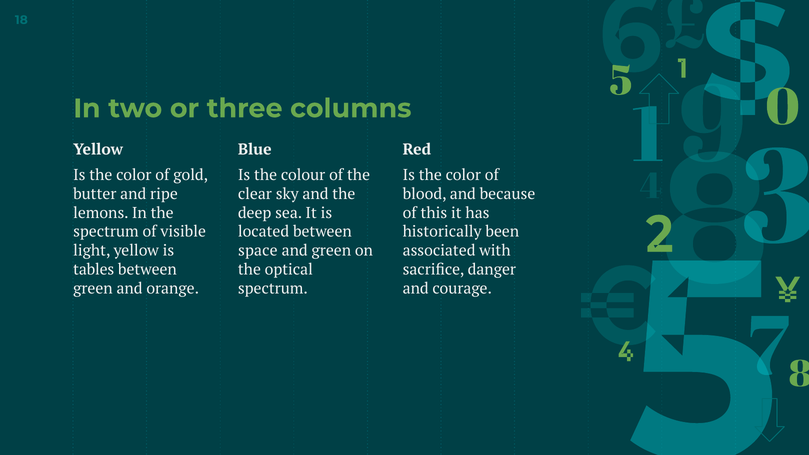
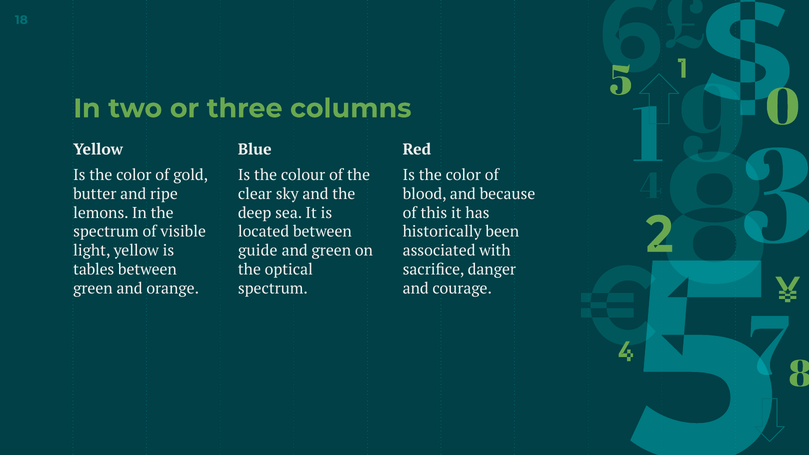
space: space -> guide (258, 251)
